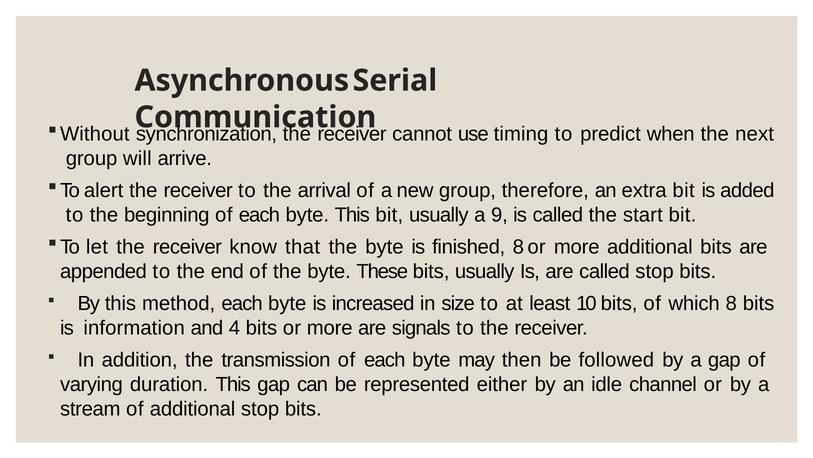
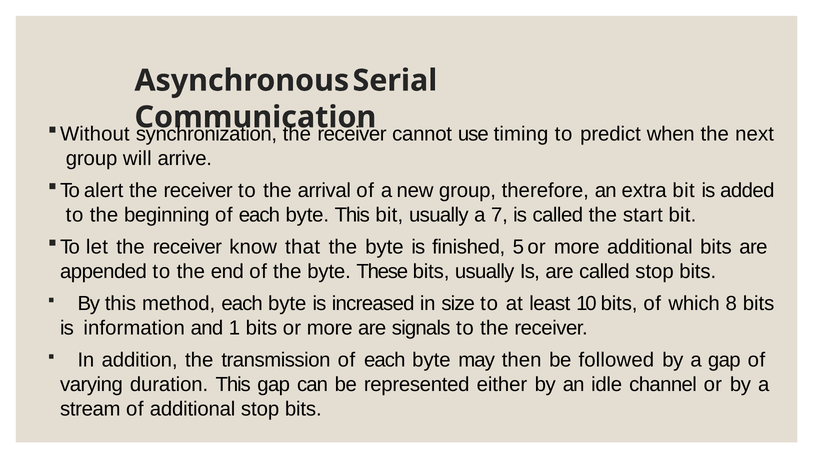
9: 9 -> 7 (499, 215)
finished 8: 8 -> 5 (518, 247)
4: 4 -> 1 (234, 327)
